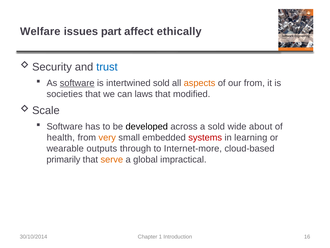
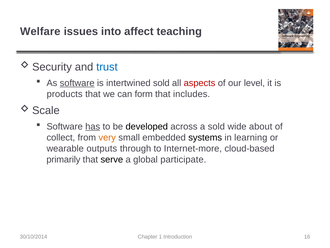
part: part -> into (111, 31)
ethically: ethically -> teaching (179, 31)
aspects colour: orange -> red (200, 83)
our from: from -> level (254, 83)
societies: societies -> products (65, 94)
laws: laws -> form (144, 94)
modified: modified -> includes (192, 94)
has underline: none -> present (93, 126)
health: health -> collect (61, 137)
systems colour: red -> black (205, 137)
serve colour: orange -> black (112, 159)
impractical: impractical -> participate (183, 159)
